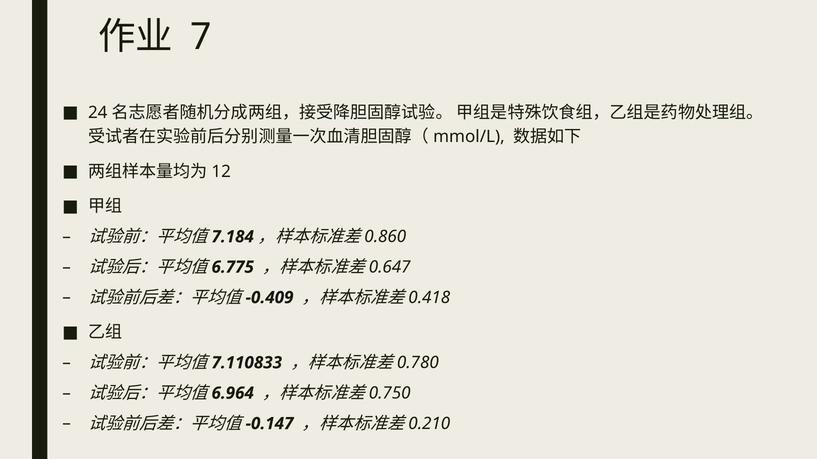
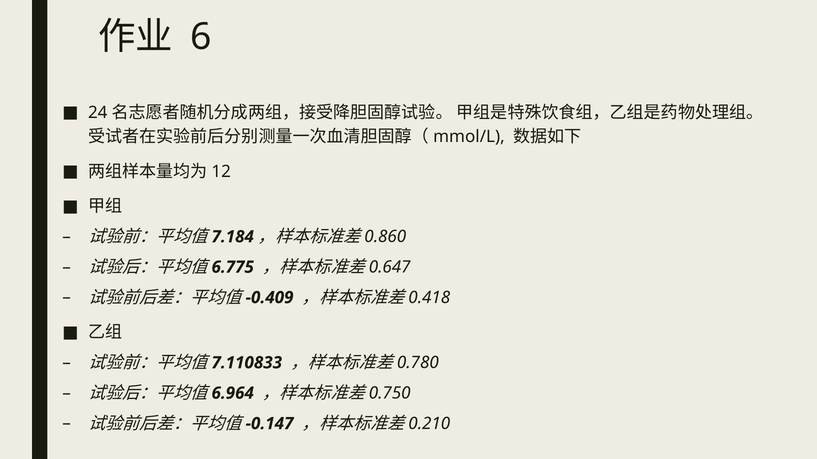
7: 7 -> 6 (201, 37)
